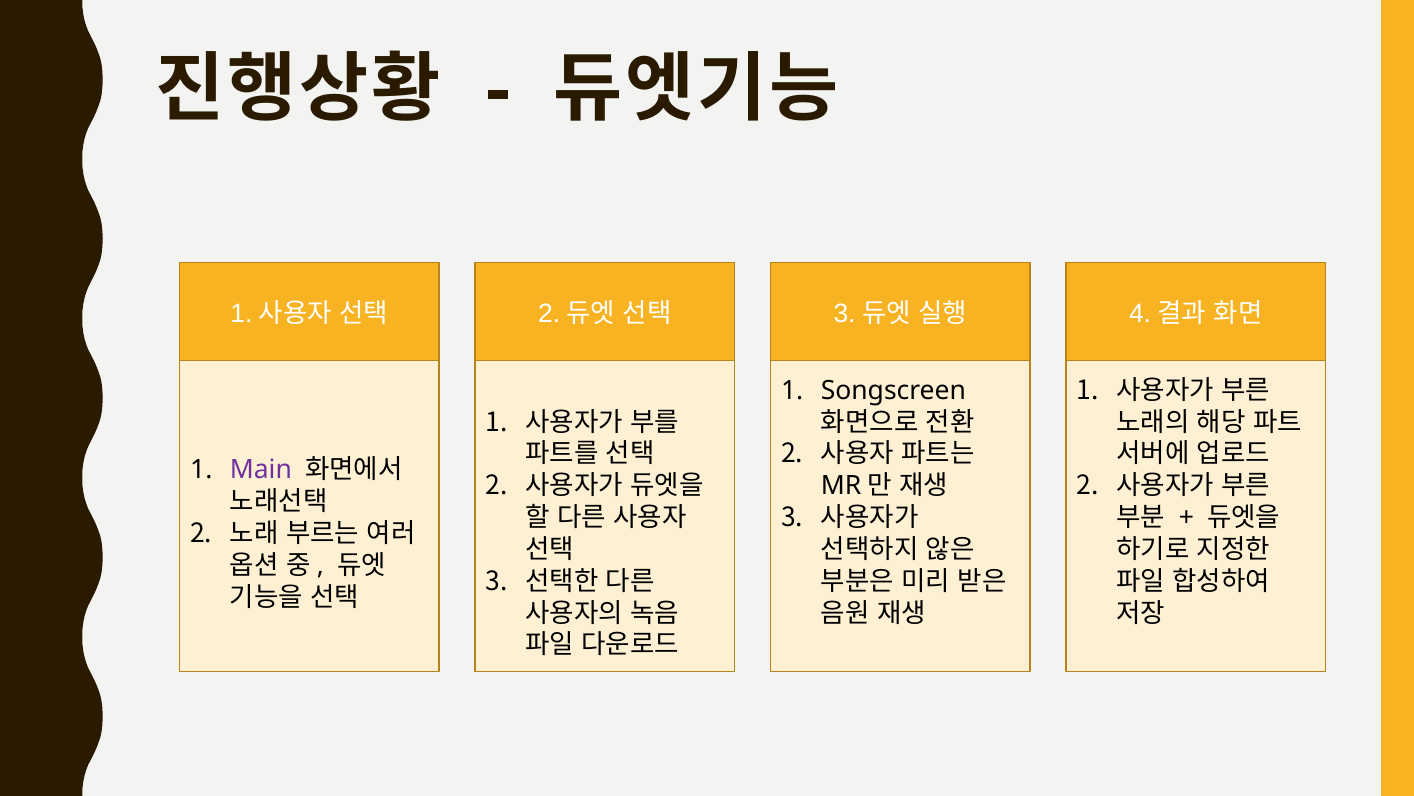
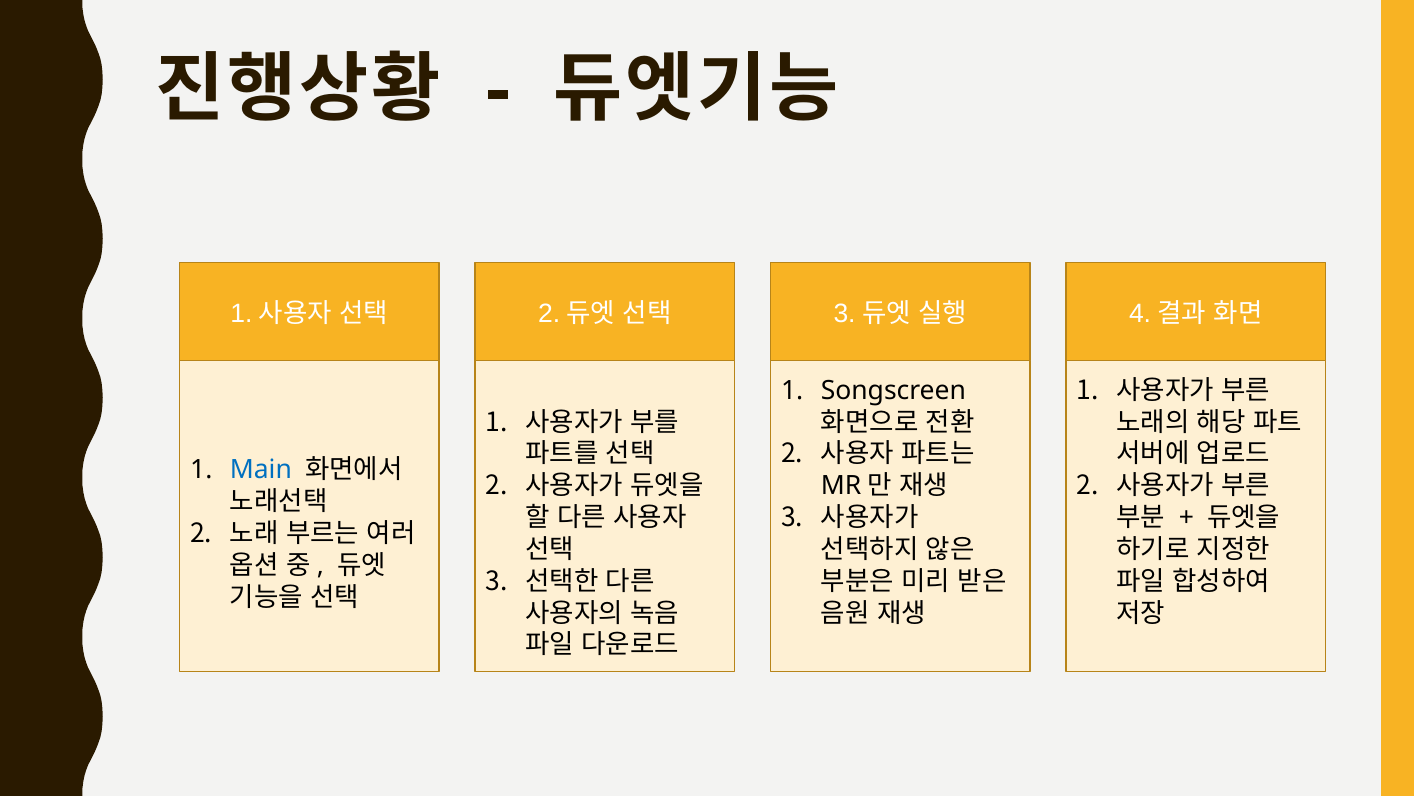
Main colour: purple -> blue (261, 470)
